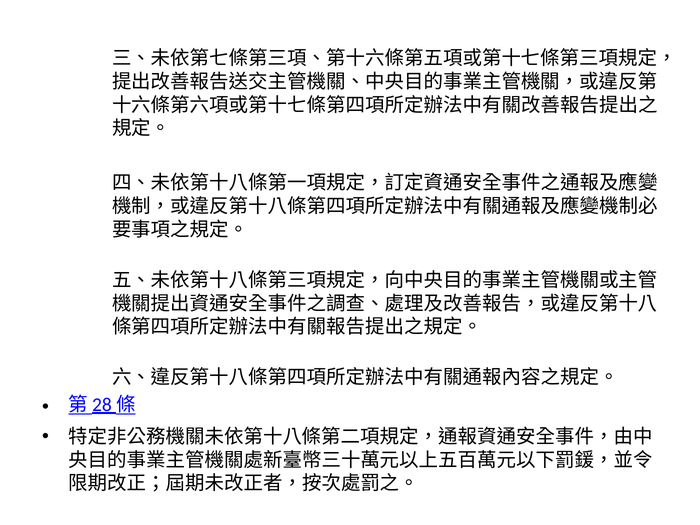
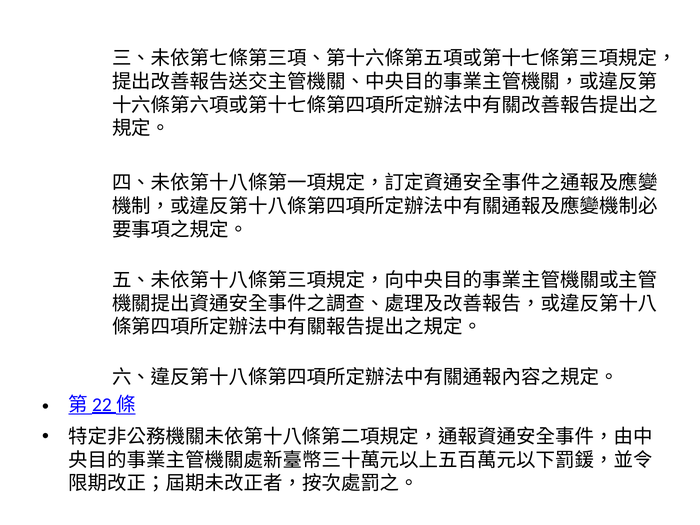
28: 28 -> 22 (102, 405)
